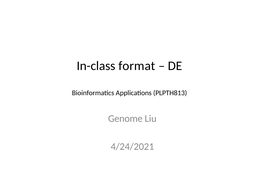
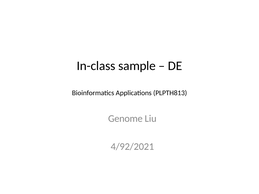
format: format -> sample (137, 66)
4/24/2021: 4/24/2021 -> 4/92/2021 (132, 147)
